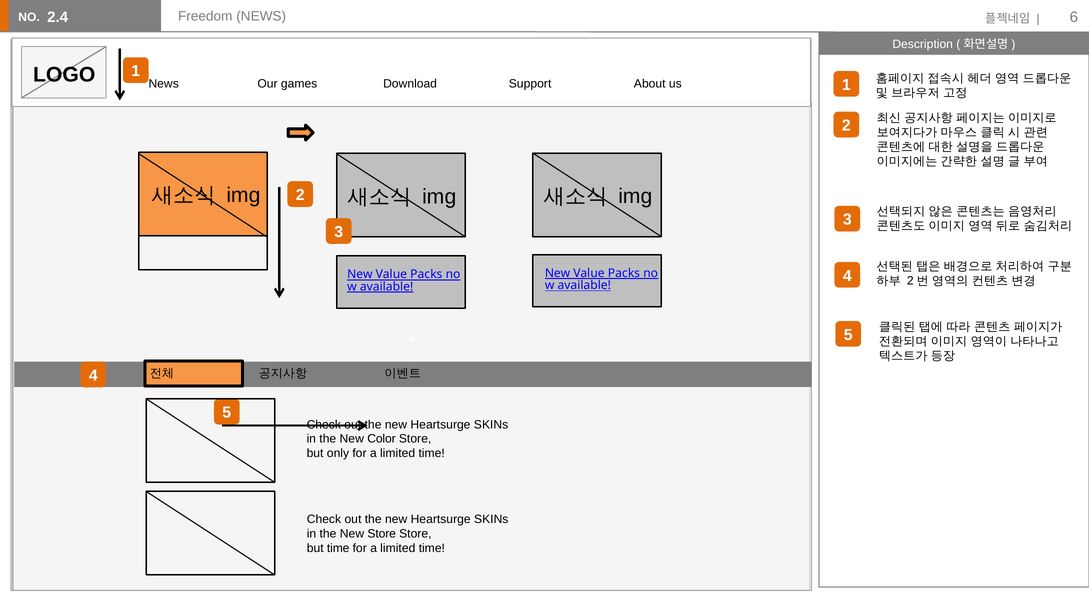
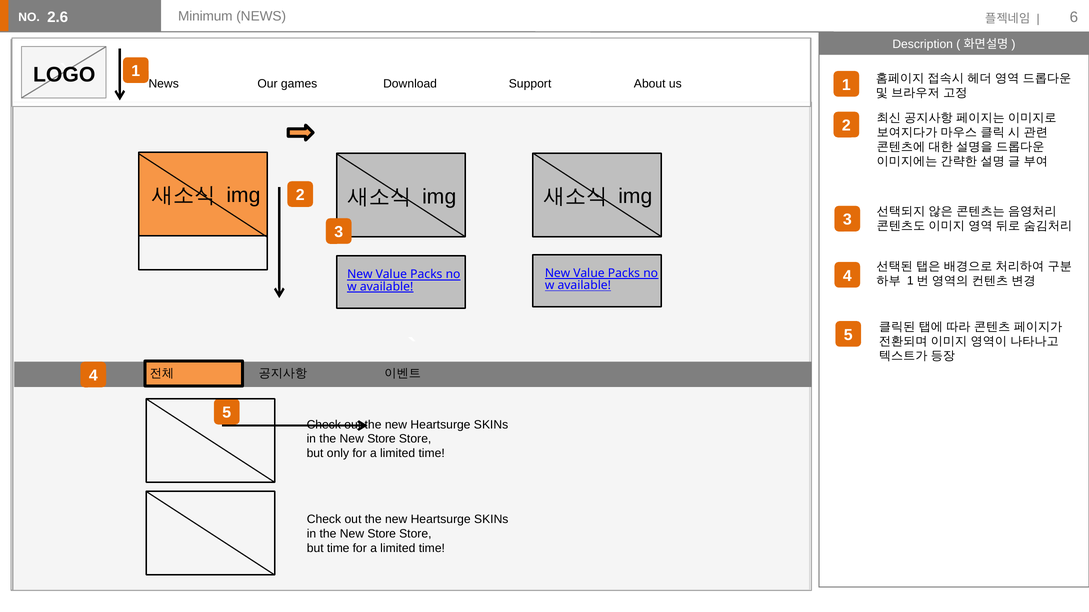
2.4: 2.4 -> 2.6 (58, 17)
Freedom: Freedom -> Minimum (205, 17)
2: 2 -> 1 (910, 281)
Color: Color -> Store (381, 439)
